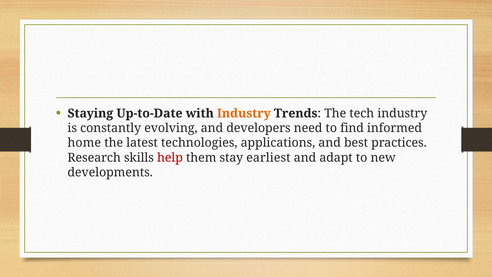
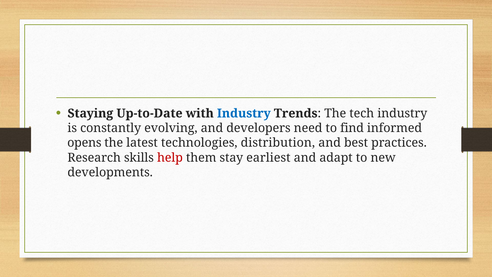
Industry colour: orange -> blue (244, 113)
home: home -> opens (84, 143)
applications: applications -> distribution (278, 143)
